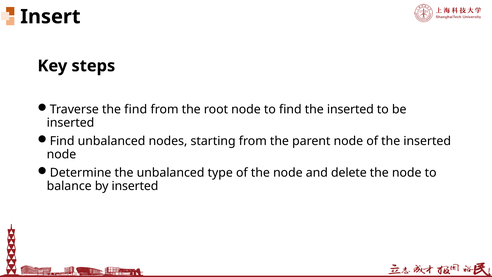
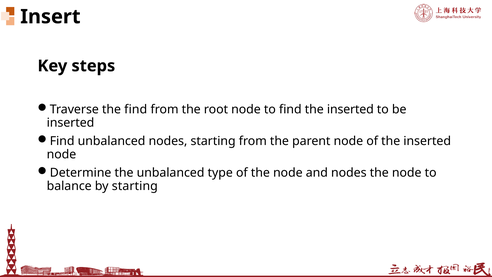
and delete: delete -> nodes (349, 173)
by inserted: inserted -> starting (135, 186)
